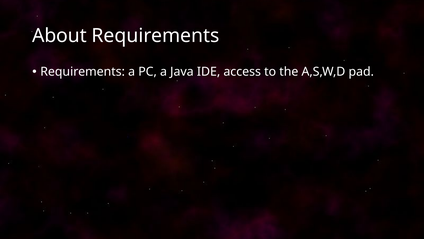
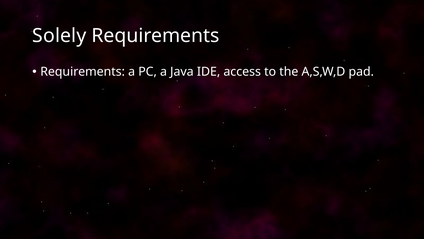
About: About -> Solely (59, 36)
